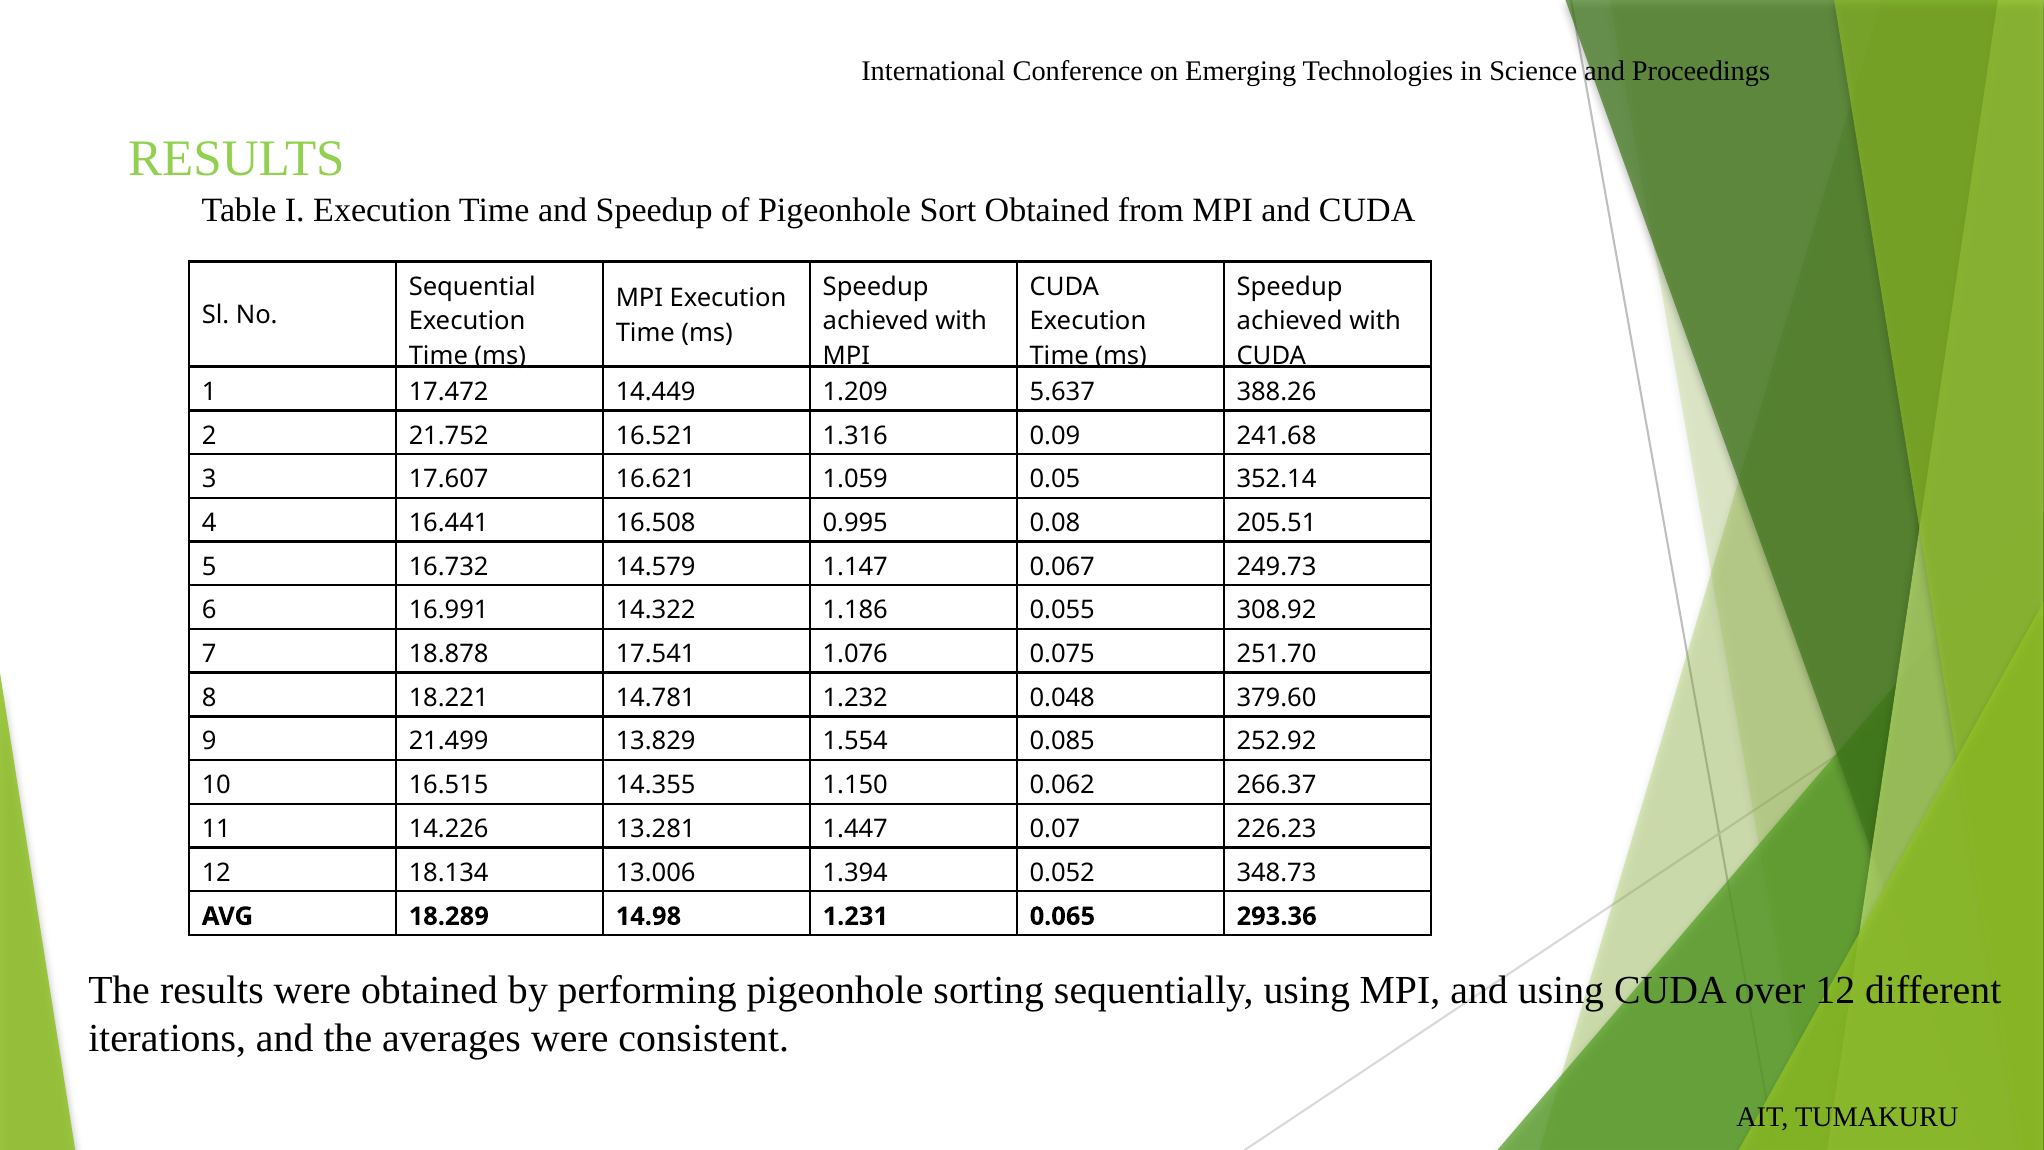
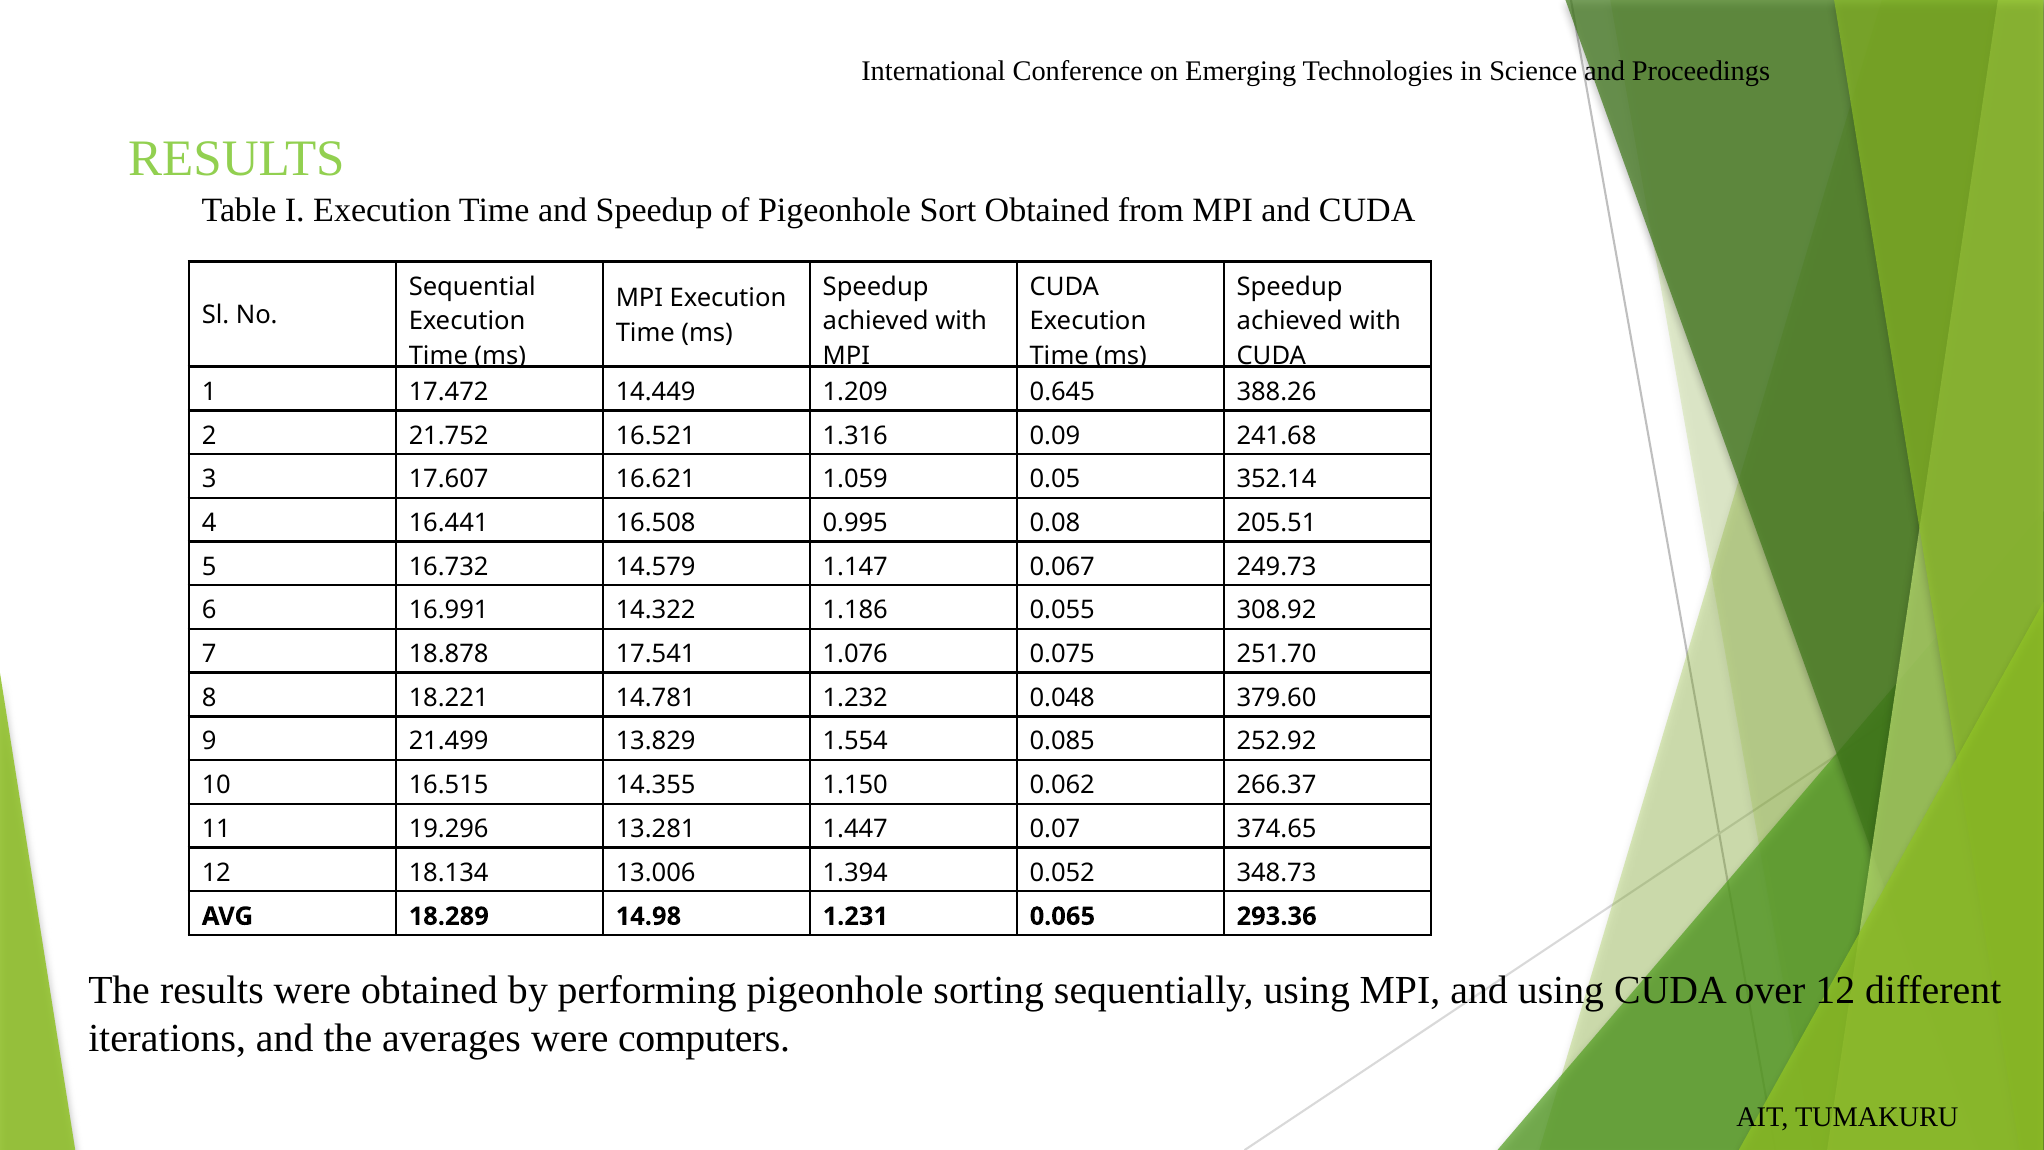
5.637: 5.637 -> 0.645 (1062, 392)
14.226: 14.226 -> 19.296 (449, 829)
226.23: 226.23 -> 374.65 (1277, 829)
consistent: consistent -> computers (704, 1038)
